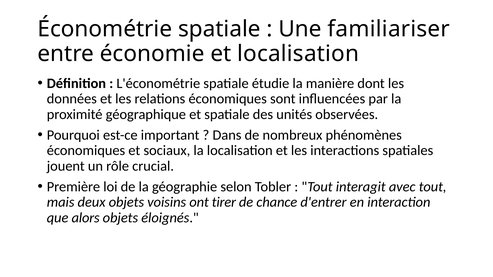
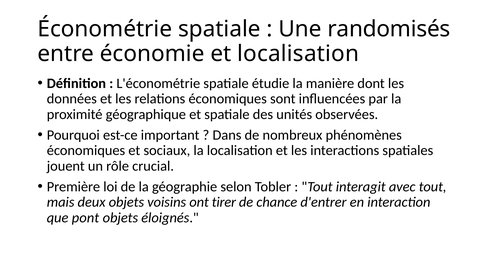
familiariser: familiariser -> randomisés (389, 29)
alors: alors -> pont (86, 218)
